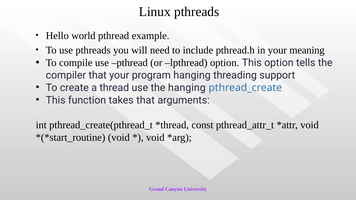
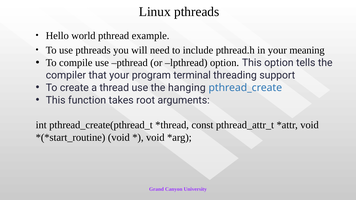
program hanging: hanging -> terminal (192, 75)
takes that: that -> root (146, 100)
